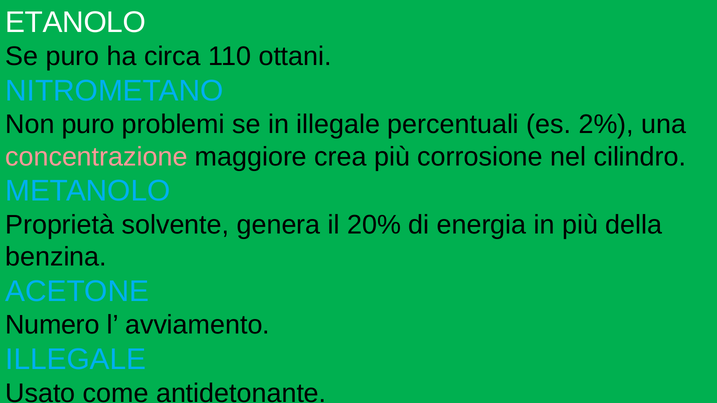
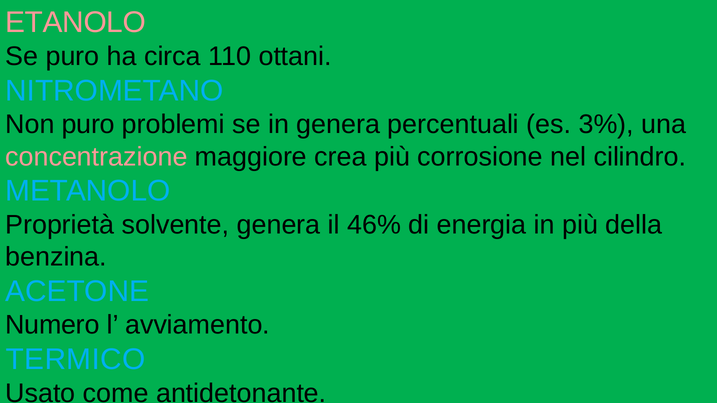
ETANOLO colour: white -> pink (76, 23)
in illegale: illegale -> genera (338, 125)
2%: 2% -> 3% (606, 125)
20%: 20% -> 46% (374, 225)
ILLEGALE: ILLEGALE -> TERMICO (76, 360)
